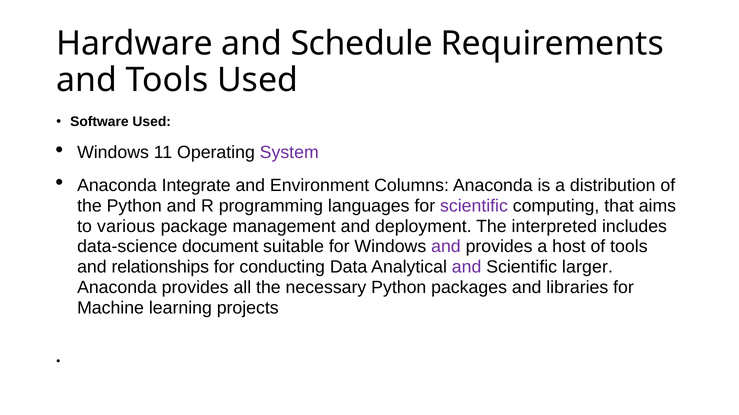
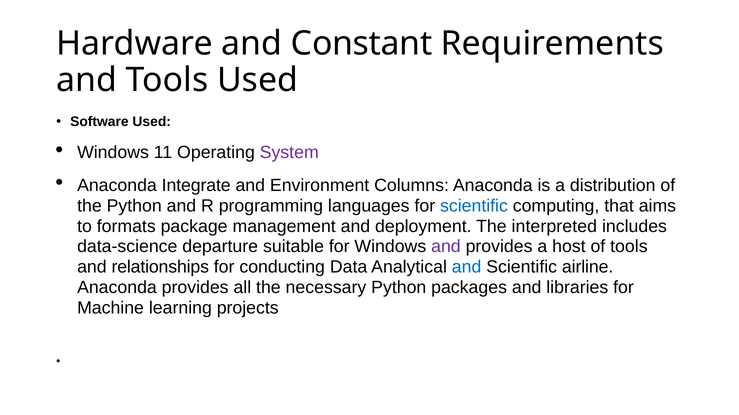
Schedule: Schedule -> Constant (362, 44)
scientific colour: purple -> blue (474, 206)
various: various -> formats (126, 227)
document: document -> departure (220, 247)
and colour: purple -> blue (467, 267)
larger: larger -> airline (588, 267)
